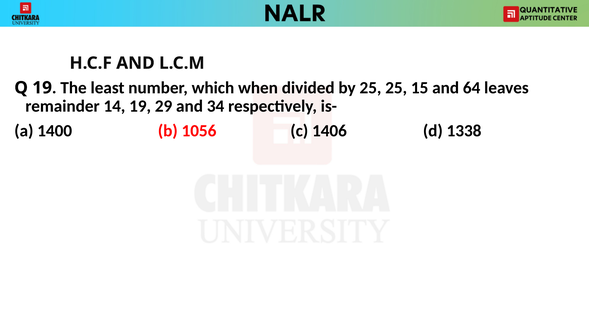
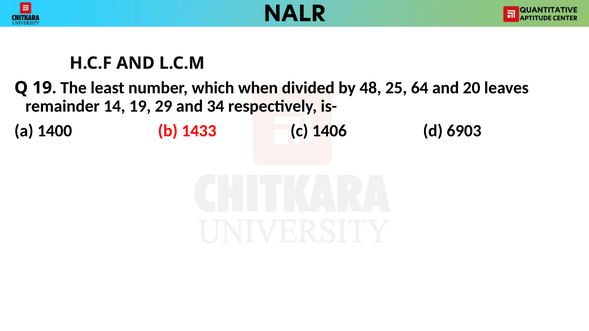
by 25: 25 -> 48 (370, 88)
15: 15 -> 64 (420, 88)
64: 64 -> 20 (472, 88)
1056: 1056 -> 1433 (199, 131)
1338: 1338 -> 6903 (464, 131)
